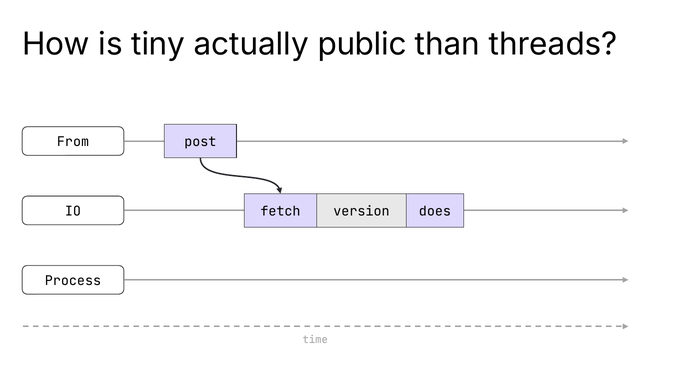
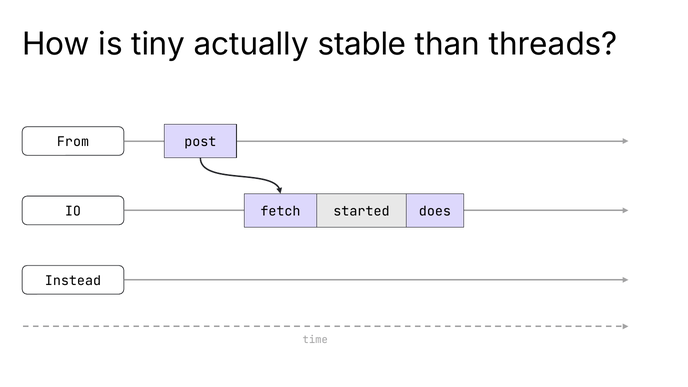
public: public -> stable (362, 44)
version: version -> started (361, 211)
Process: Process -> Instead (73, 281)
